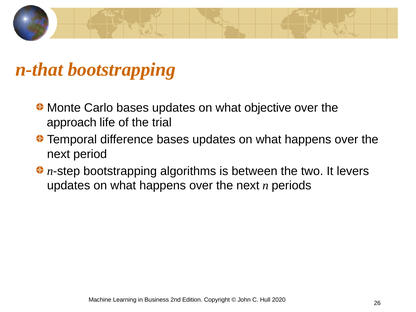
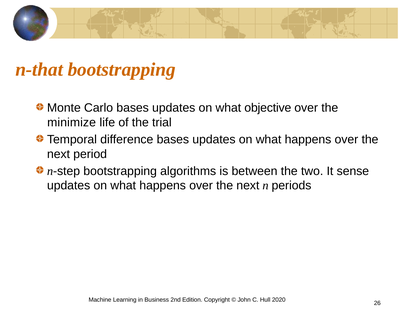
approach: approach -> minimize (72, 122)
levers: levers -> sense (353, 171)
